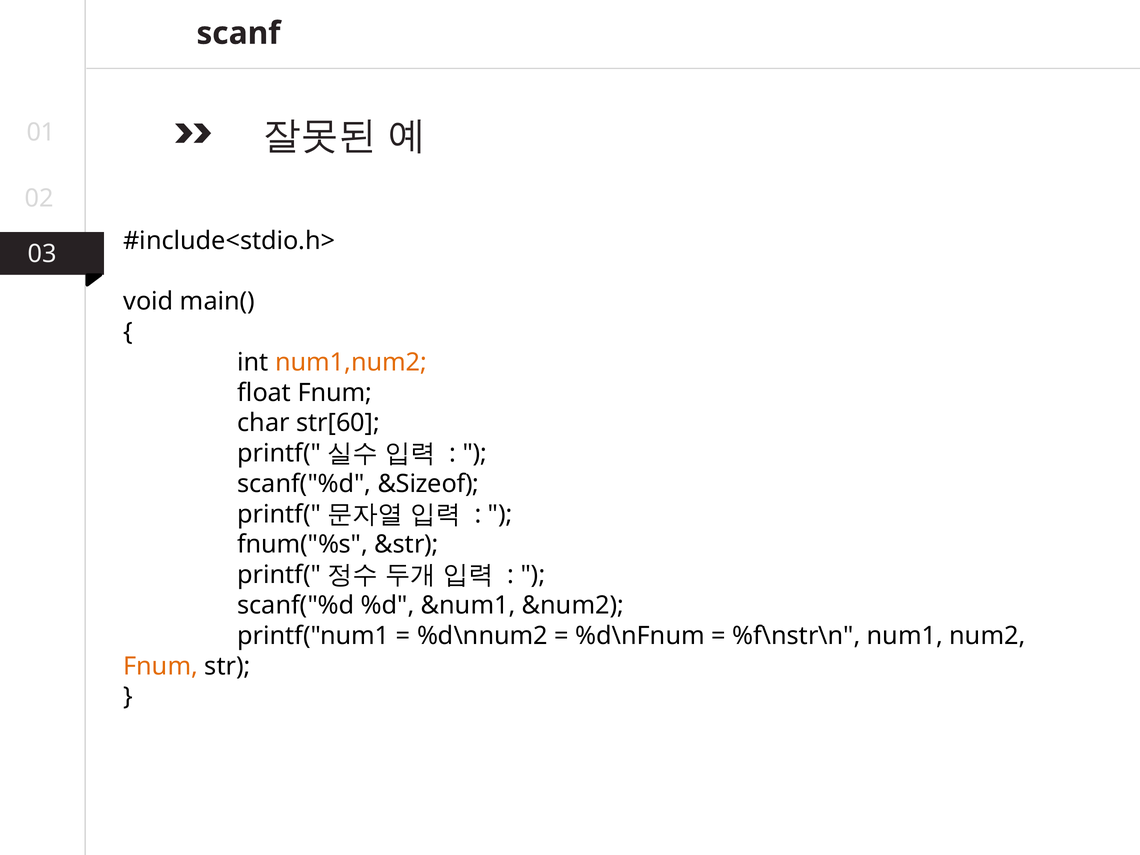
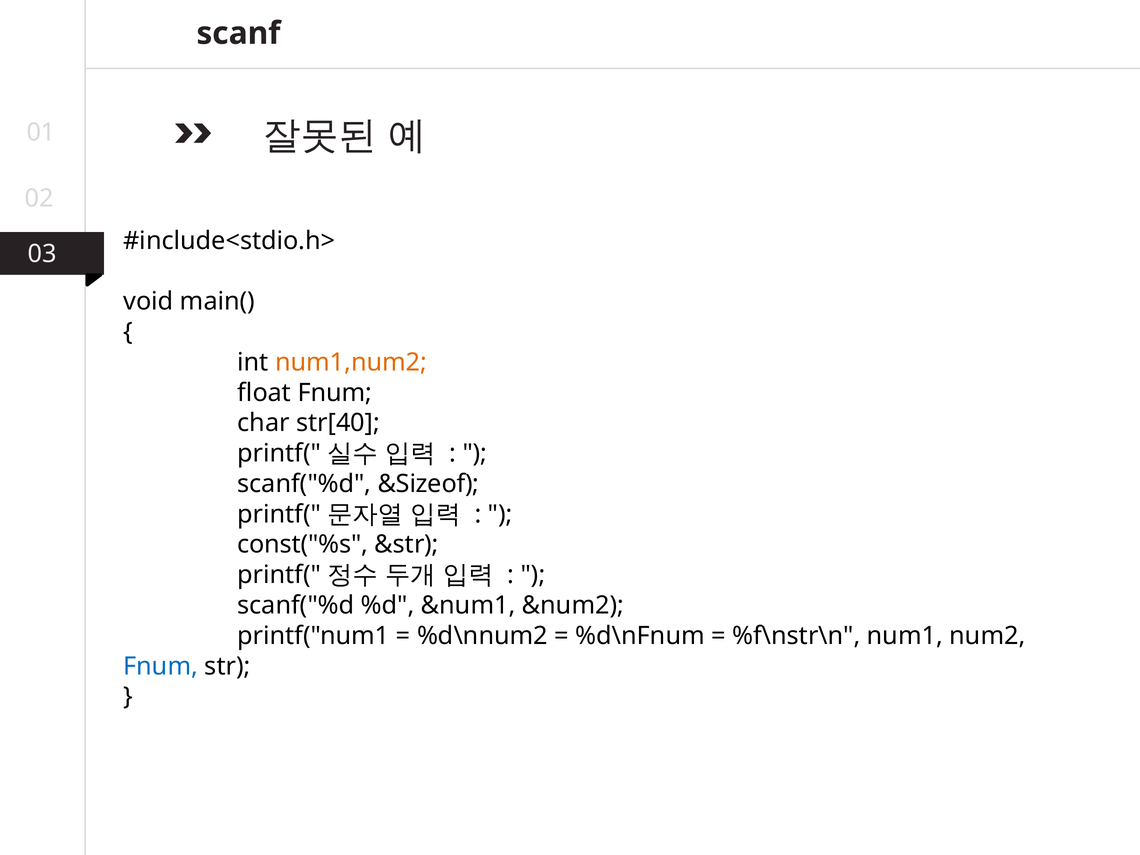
str[60: str[60 -> str[40 (338, 423)
fnum("%s: fnum("%s -> const("%s (303, 545)
Fnum colour: orange -> blue (161, 666)
